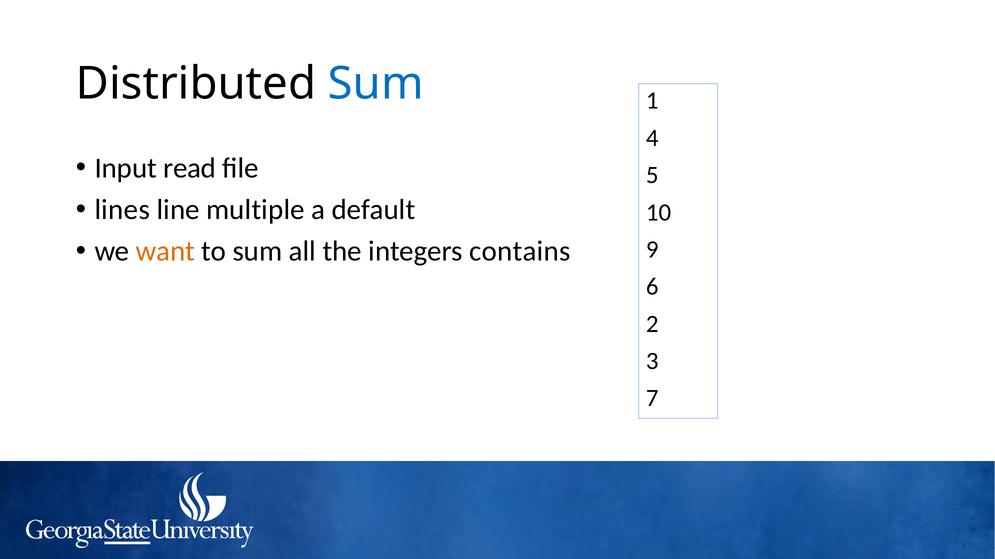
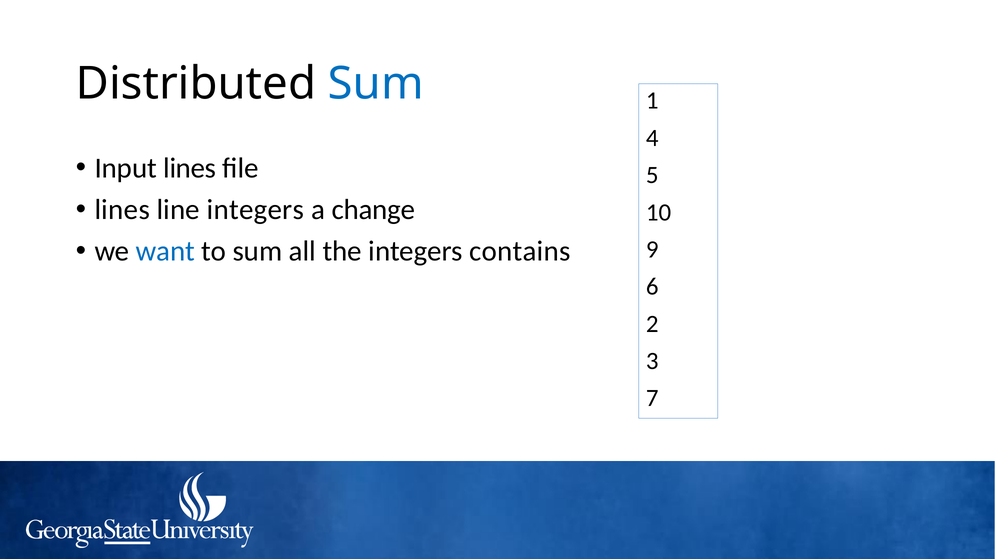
Input read: read -> lines (190, 168)
line multiple: multiple -> integers (255, 210)
default: default -> change (374, 210)
want colour: orange -> blue (165, 252)
